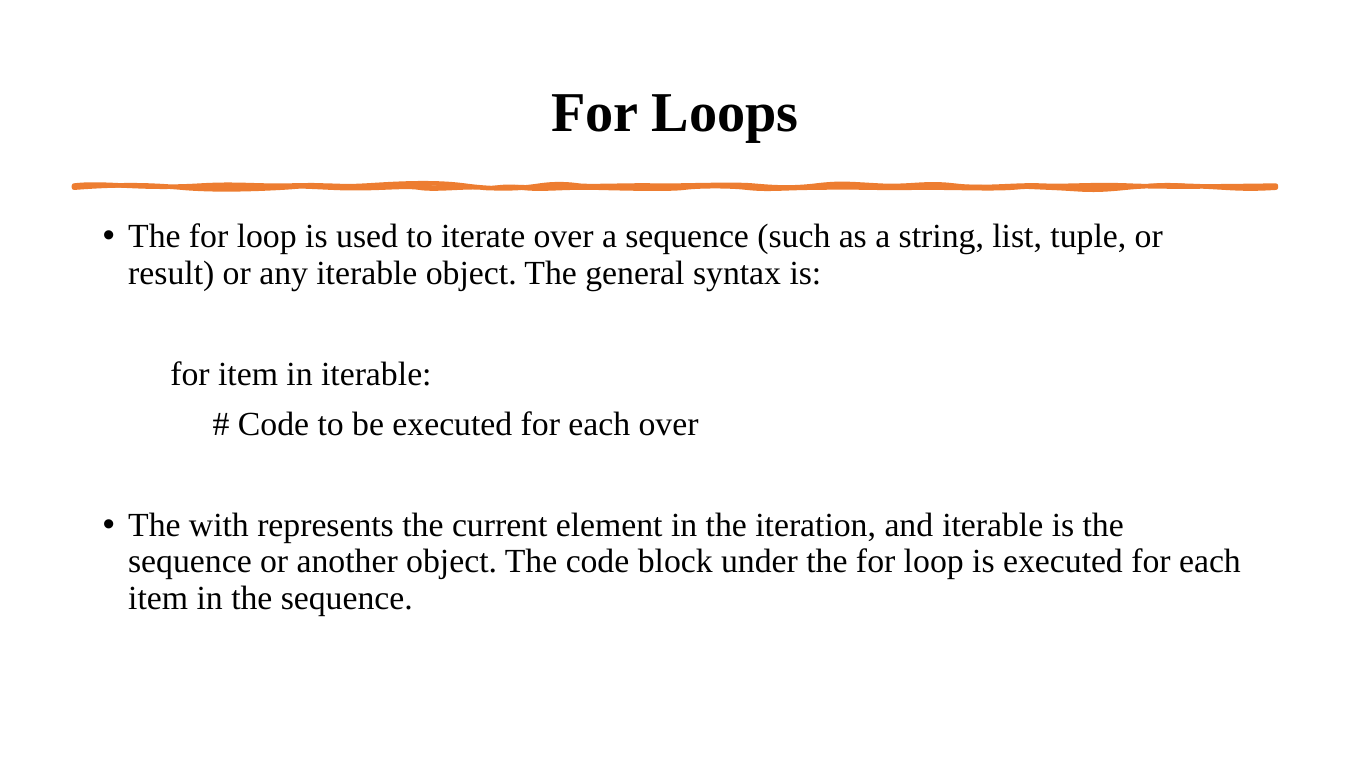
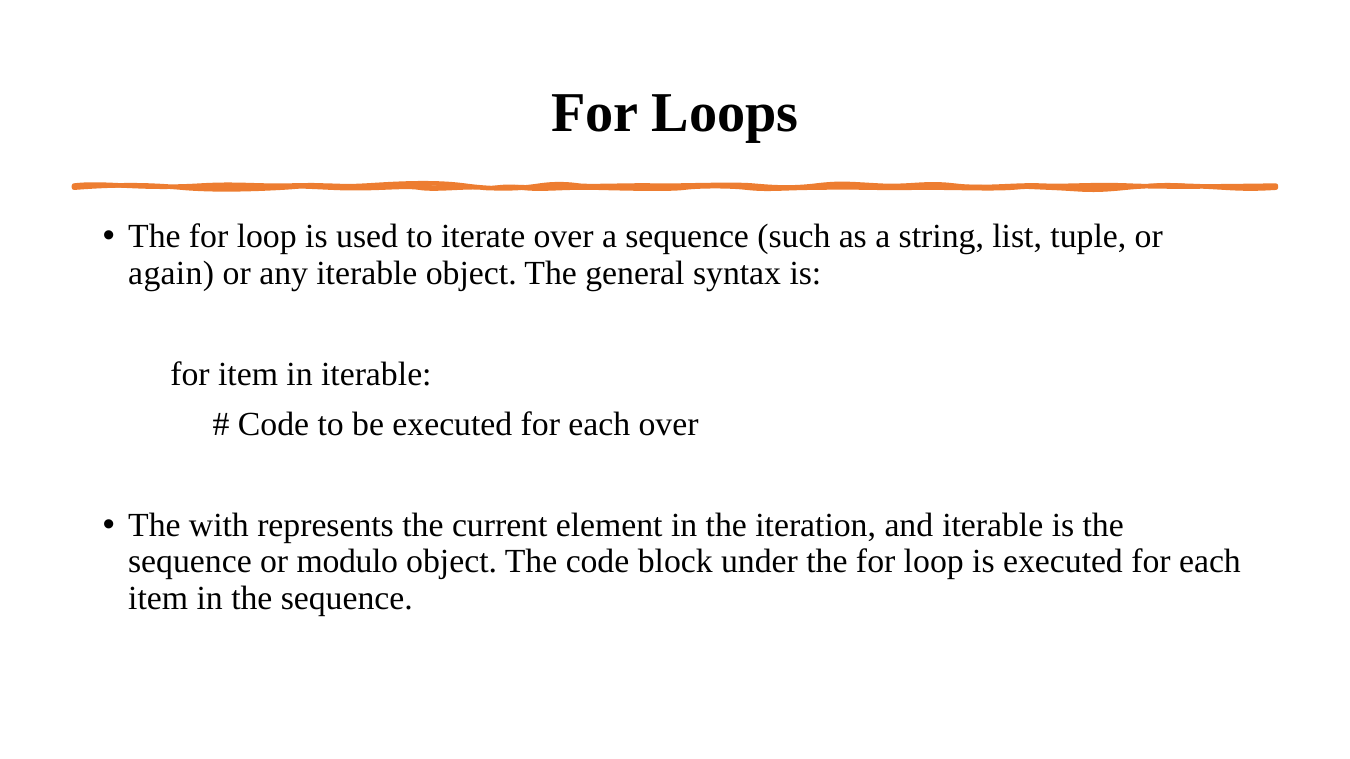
result: result -> again (171, 273)
another: another -> modulo (347, 562)
